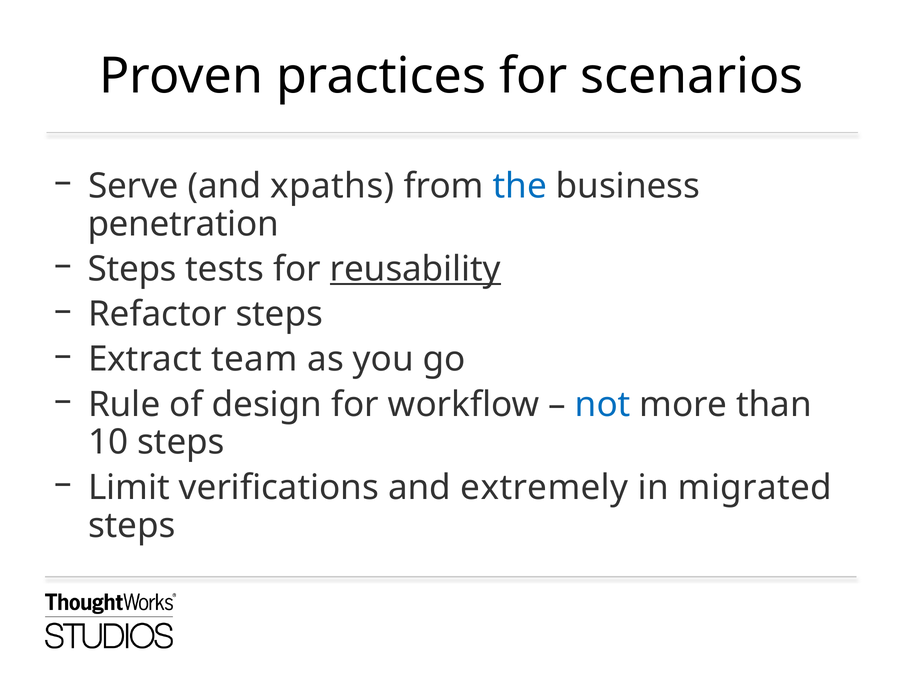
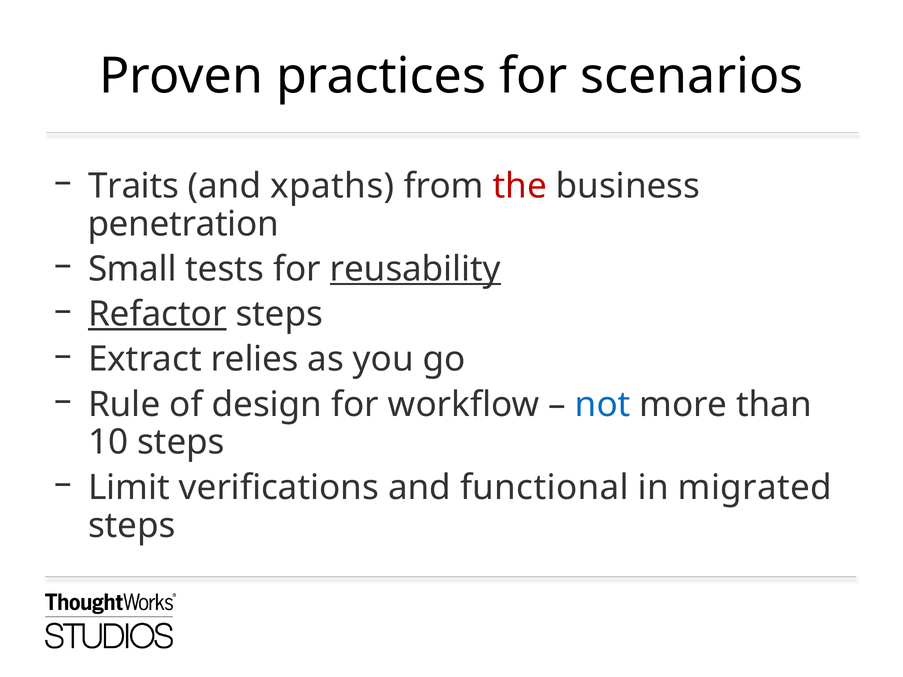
Serve: Serve -> Traits (133, 186)
the colour: blue -> red (520, 186)
Steps: Steps -> Small (132, 269)
Refactor underline: none -> present (157, 314)
team: team -> relies (255, 359)
extremely: extremely -> functional (544, 488)
